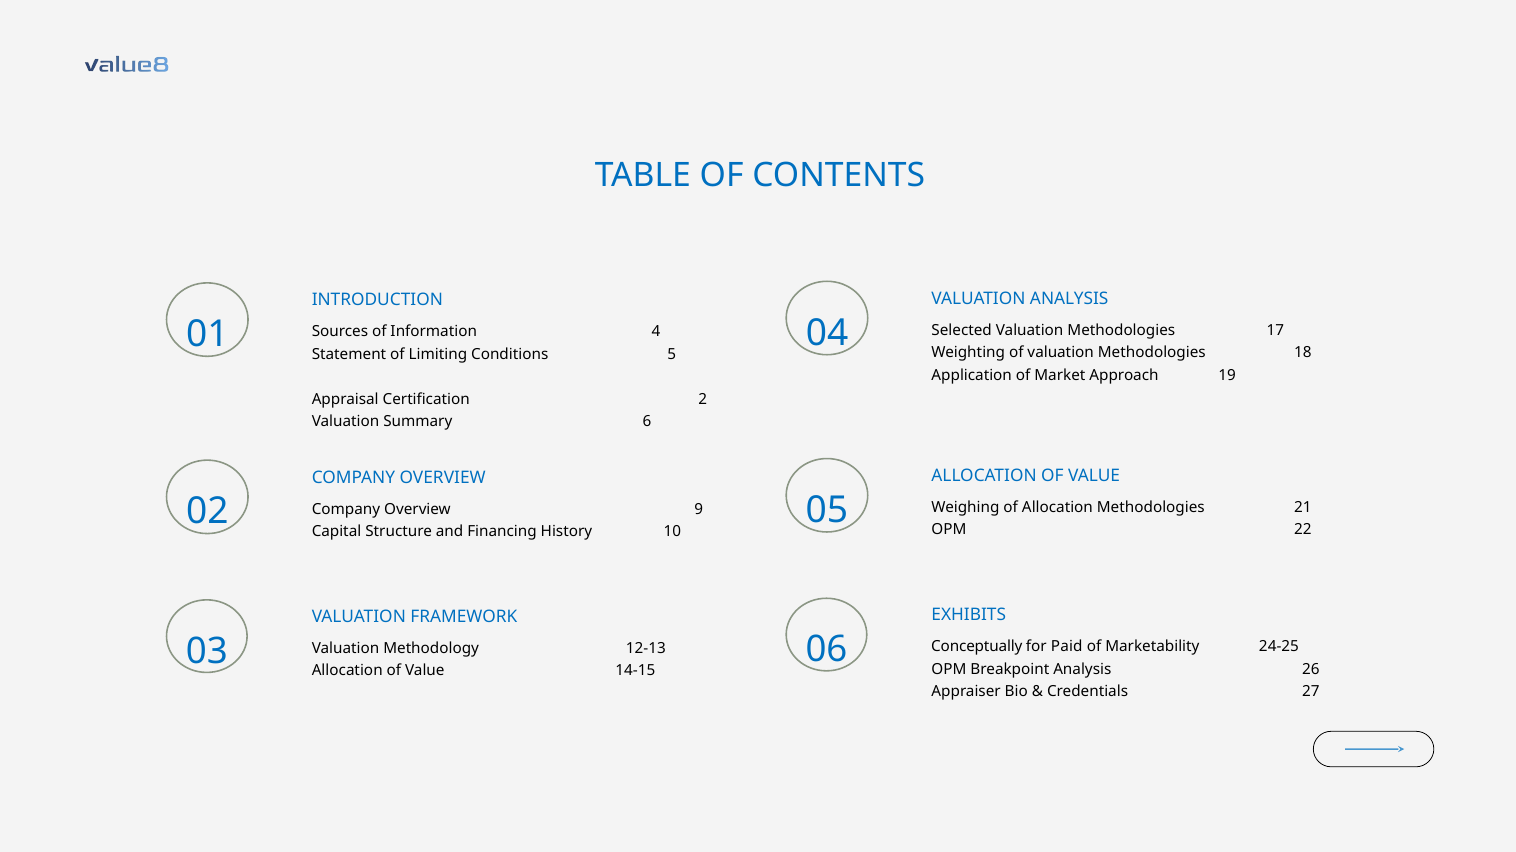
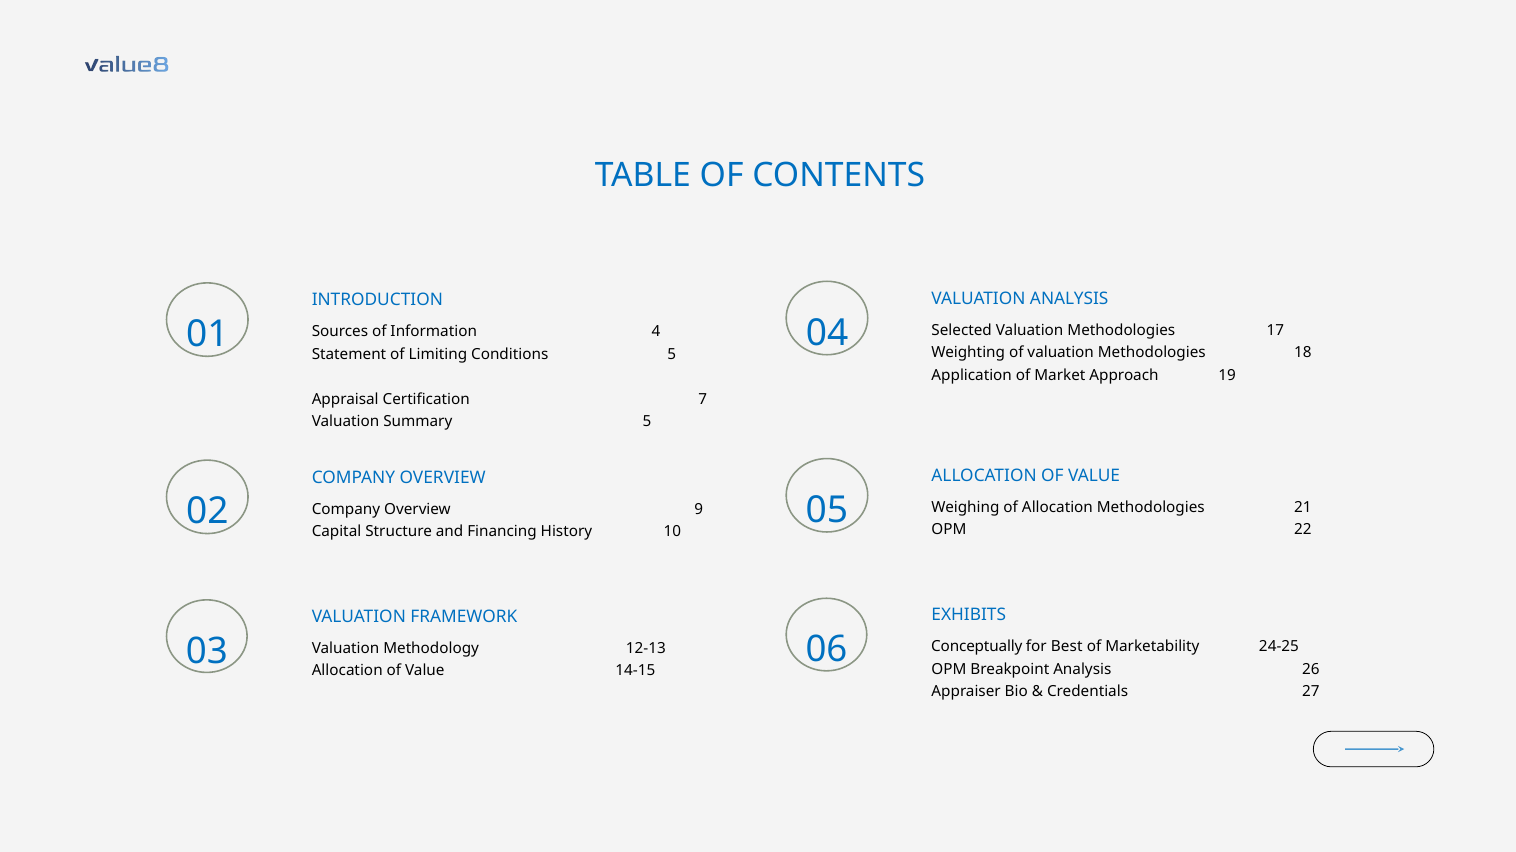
2: 2 -> 7 (703, 399)
Summary 6: 6 -> 5 (647, 422)
Paid: Paid -> Best (1067, 647)
